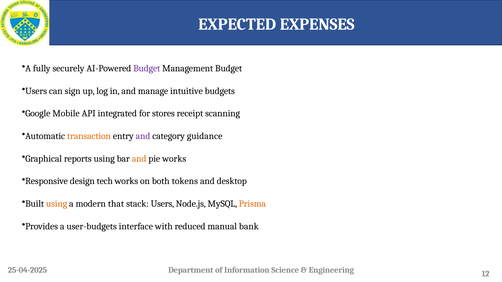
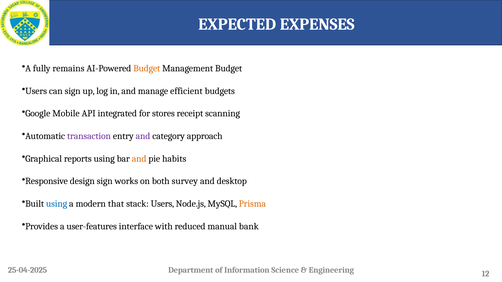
securely: securely -> remains (68, 68)
Budget colour: purple -> orange (147, 68)
intuitive: intuitive -> efficient (186, 91)
transaction colour: orange -> purple (89, 136)
guidance: guidance -> approach (205, 136)
pie works: works -> habits (174, 159)
design tech: tech -> sign (105, 181)
tokens: tokens -> survey (185, 181)
using colour: orange -> blue (57, 204)
user-budgets: user-budgets -> user-features (92, 227)
